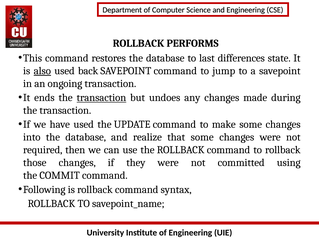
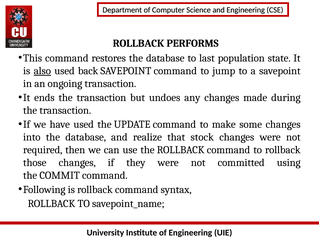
differences: differences -> population (241, 58)
transaction underline: present -> none (101, 98)
that some: some -> stock (202, 137)
